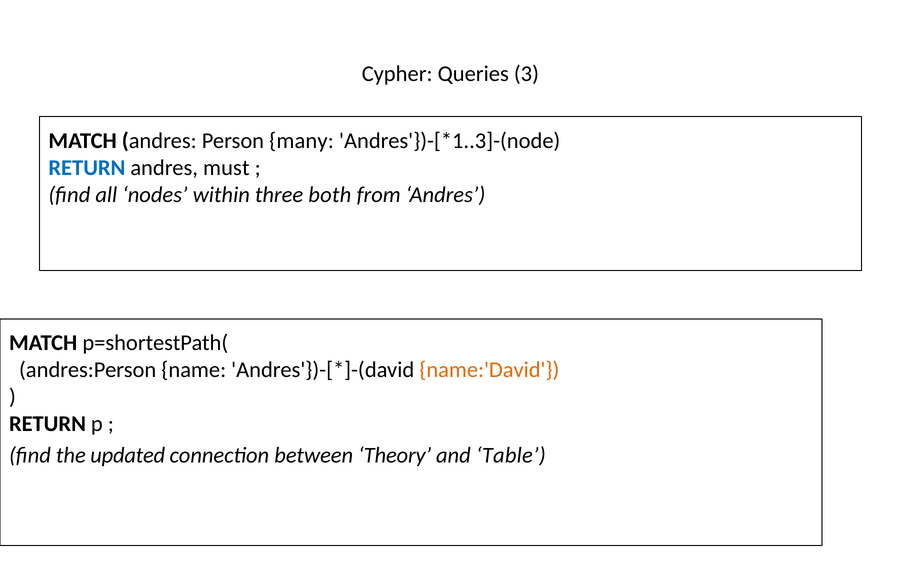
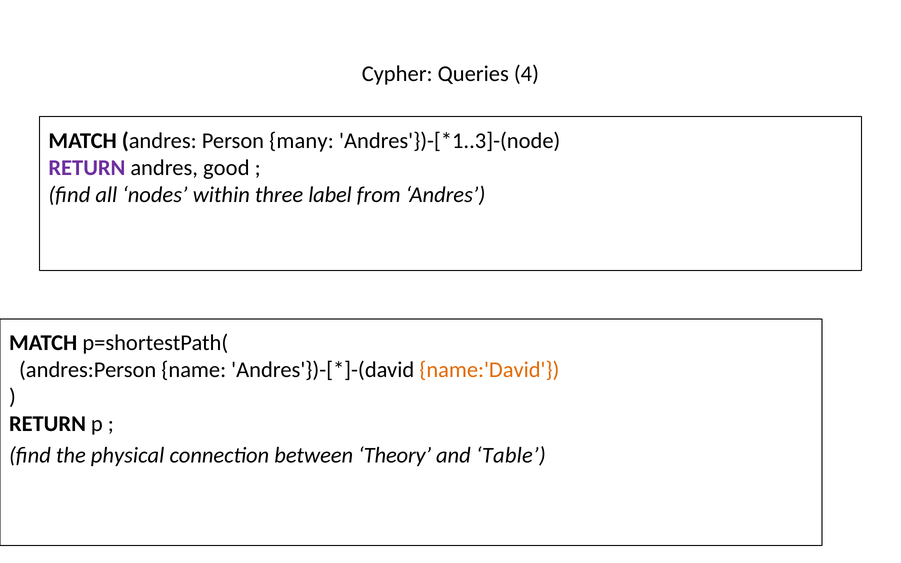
3: 3 -> 4 (526, 74)
RETURN colour: blue -> purple (87, 168)
must: must -> good (226, 168)
both: both -> label (330, 195)
updated: updated -> physical (128, 455)
